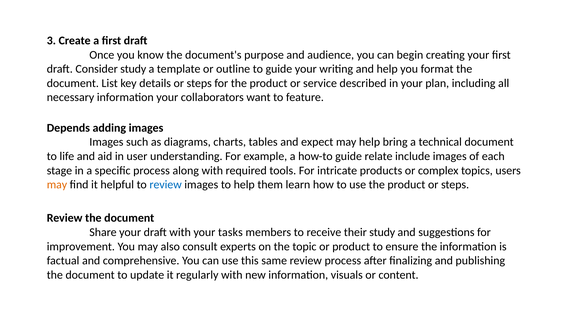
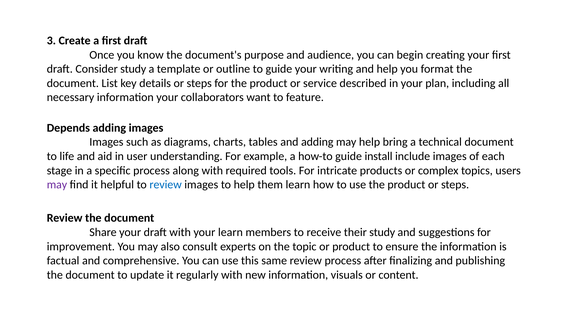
and expect: expect -> adding (317, 142)
relate: relate -> install (379, 157)
may colour: orange -> purple (57, 185)
your tasks: tasks -> learn (230, 233)
